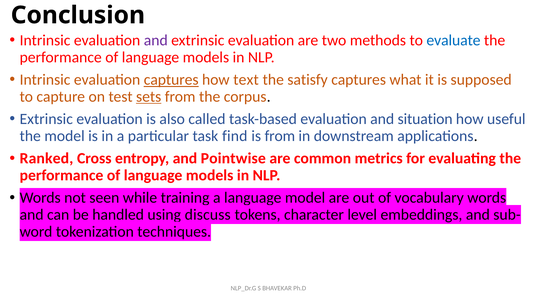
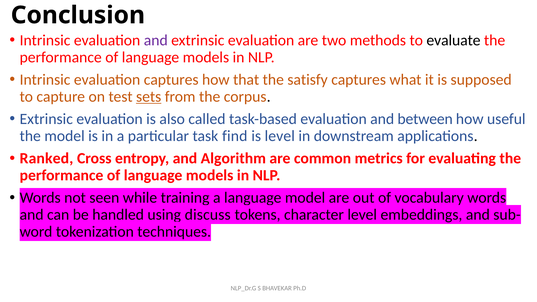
evaluate colour: blue -> black (453, 40)
captures underline: present -> none (171, 80)
text: text -> that (246, 80)
situation: situation -> between (425, 119)
is from: from -> level (280, 136)
Pointwise: Pointwise -> Algorithm (233, 158)
